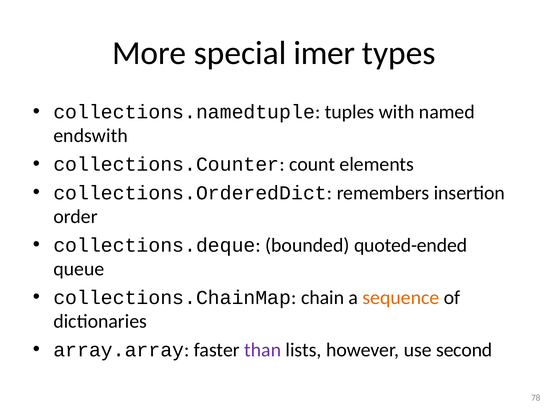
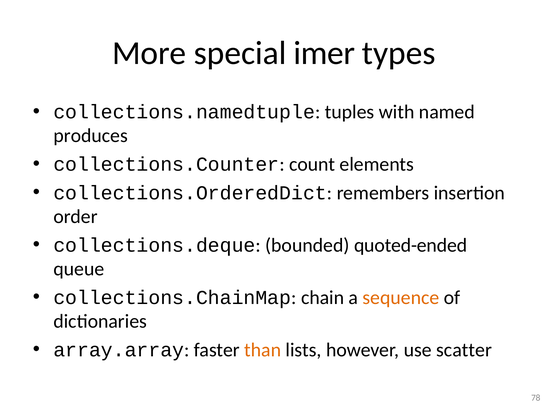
endswith: endswith -> produces (91, 136)
than colour: purple -> orange (263, 350)
second: second -> scatter (464, 350)
